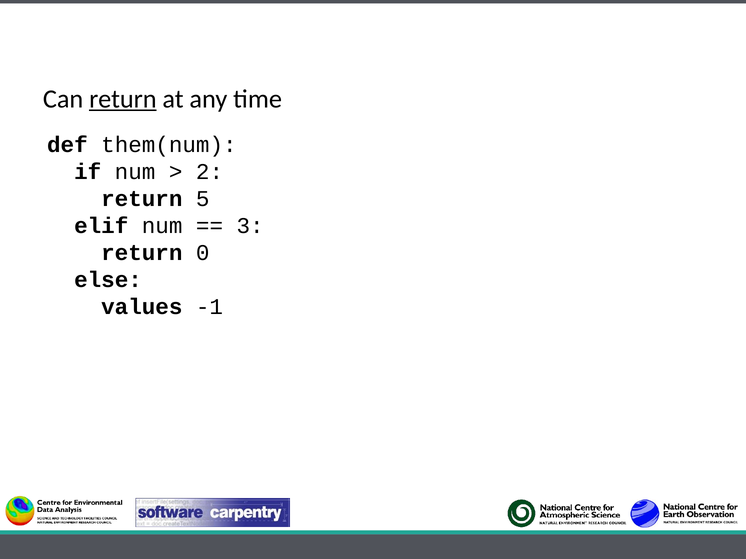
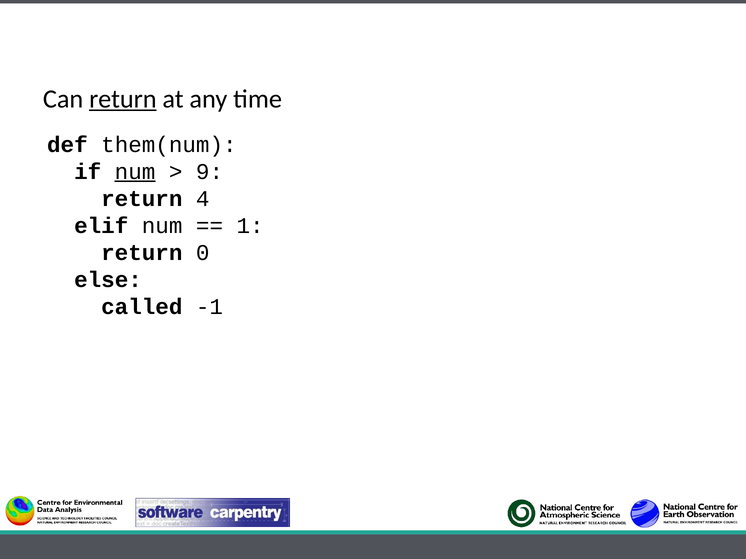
num underline: none -> present (135, 172)
2: 2 -> 9 (210, 172)
5: 5 -> 4 (203, 199)
3: 3 -> 1 (250, 226)
values: values -> called (142, 307)
